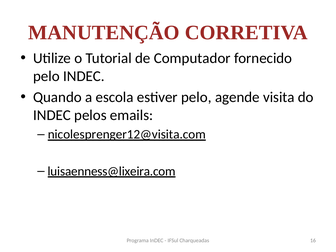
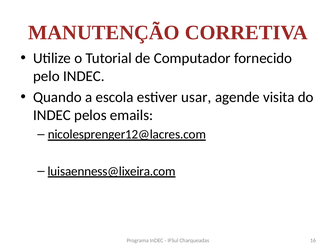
estiver pelo: pelo -> usar (196, 97)
nicolesprenger12@visita.com: nicolesprenger12@visita.com -> nicolesprenger12@lacres.com (127, 134)
